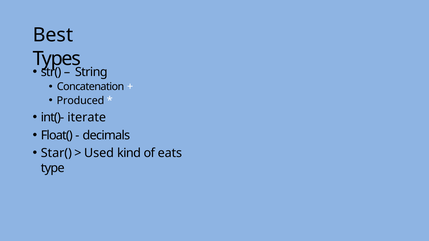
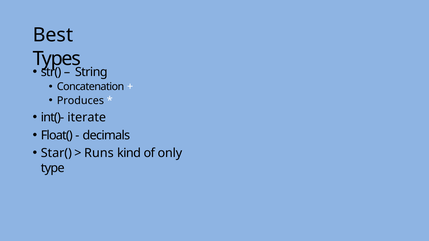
Produced: Produced -> Produces (80, 101)
Used: Used -> Runs (99, 153)
eats: eats -> only (170, 153)
